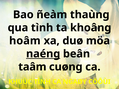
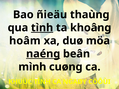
ñeàm: ñeàm -> ñieäu (52, 15)
tình underline: none -> present (42, 28)
taâm: taâm -> mình (32, 67)
